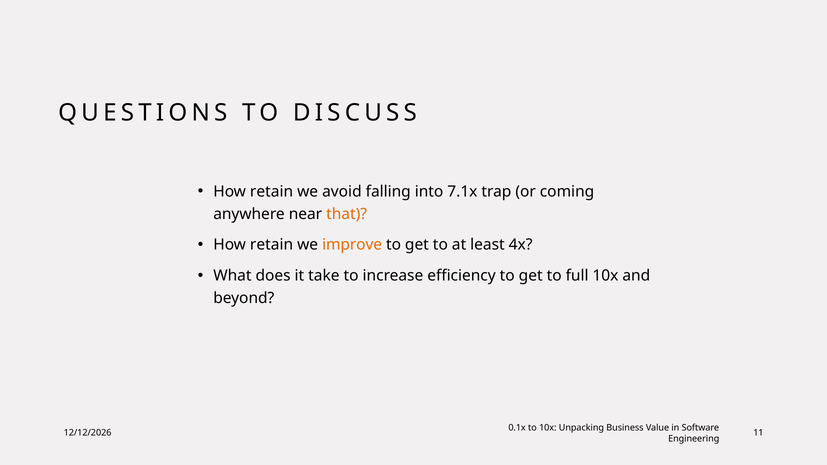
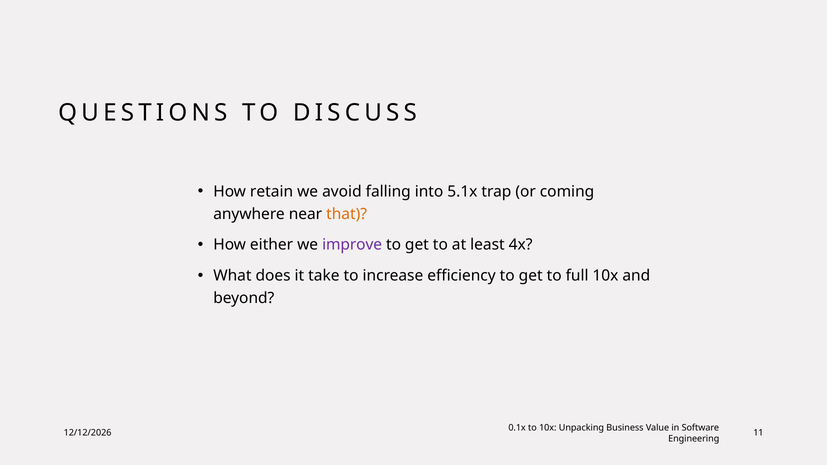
7.1x: 7.1x -> 5.1x (462, 192)
retain: retain -> either (272, 245)
improve colour: orange -> purple (352, 245)
